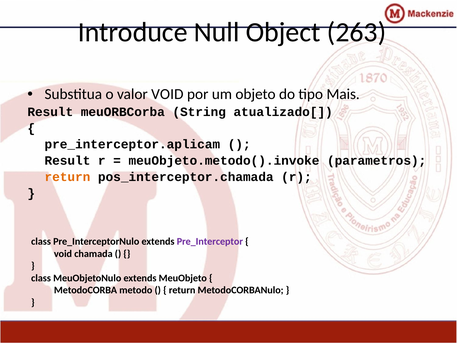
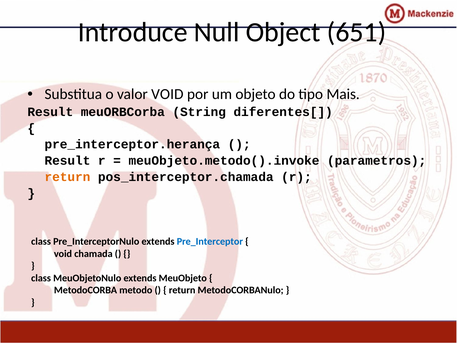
263: 263 -> 651 (357, 32)
atualizado[: atualizado[ -> diferentes[ (283, 112)
pre_interceptor.aplicam: pre_interceptor.aplicam -> pre_interceptor.herança (132, 144)
Pre_Interceptor colour: purple -> blue (210, 241)
